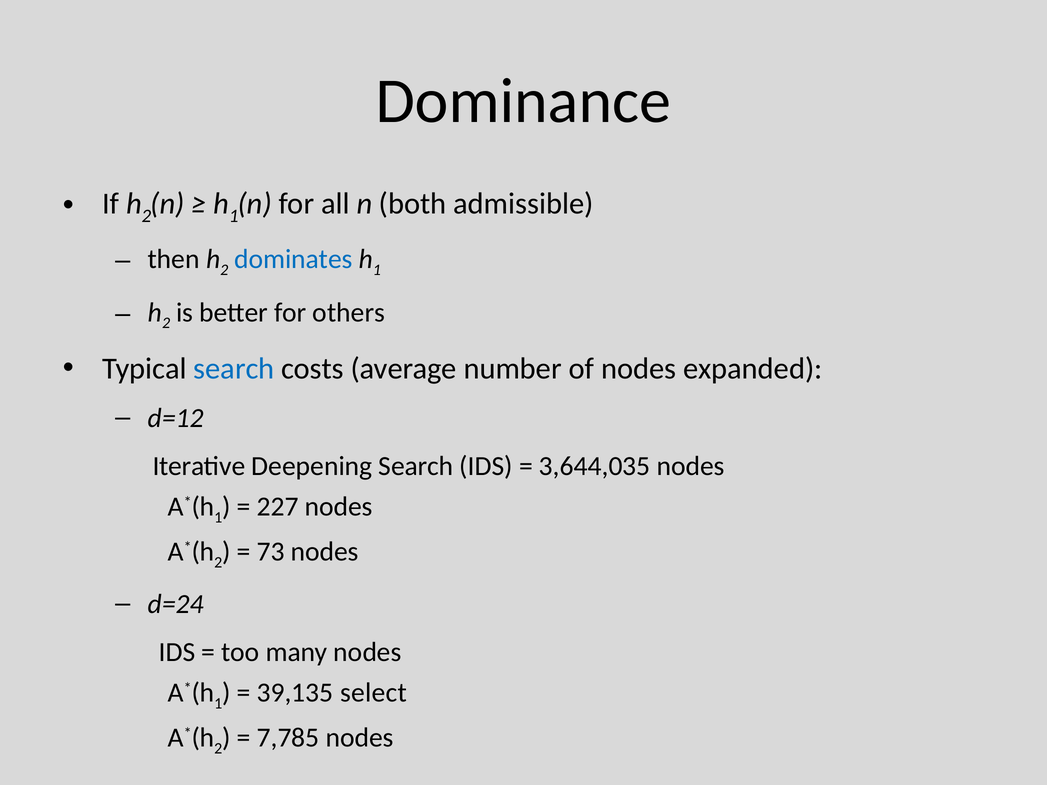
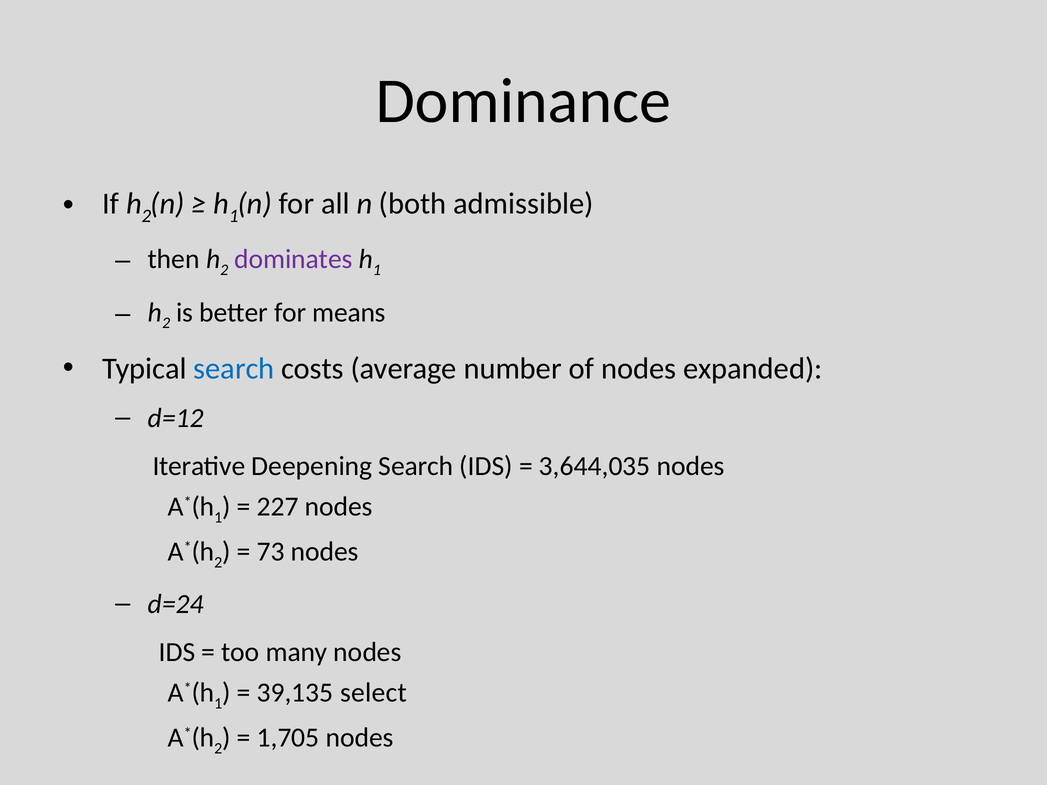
dominates colour: blue -> purple (293, 259)
others: others -> means (349, 313)
7,785: 7,785 -> 1,705 (288, 738)
